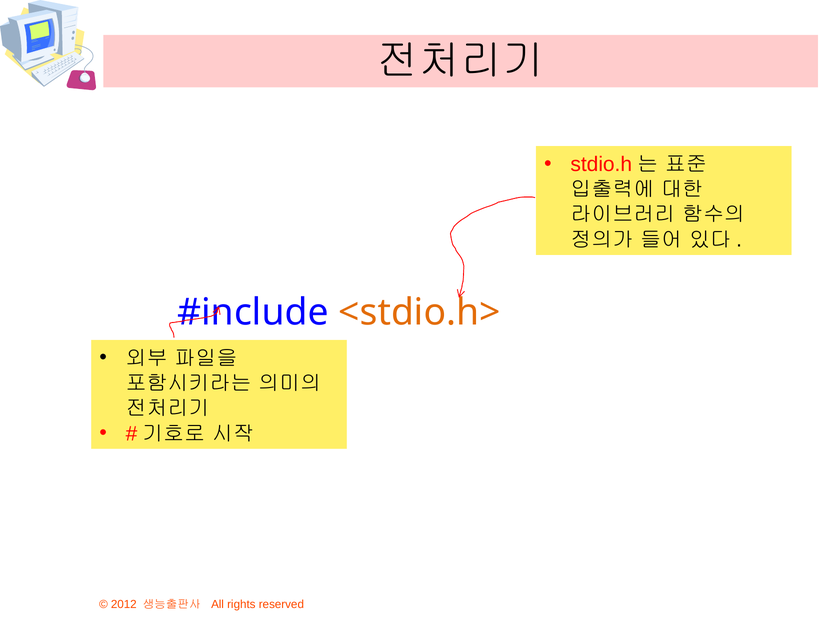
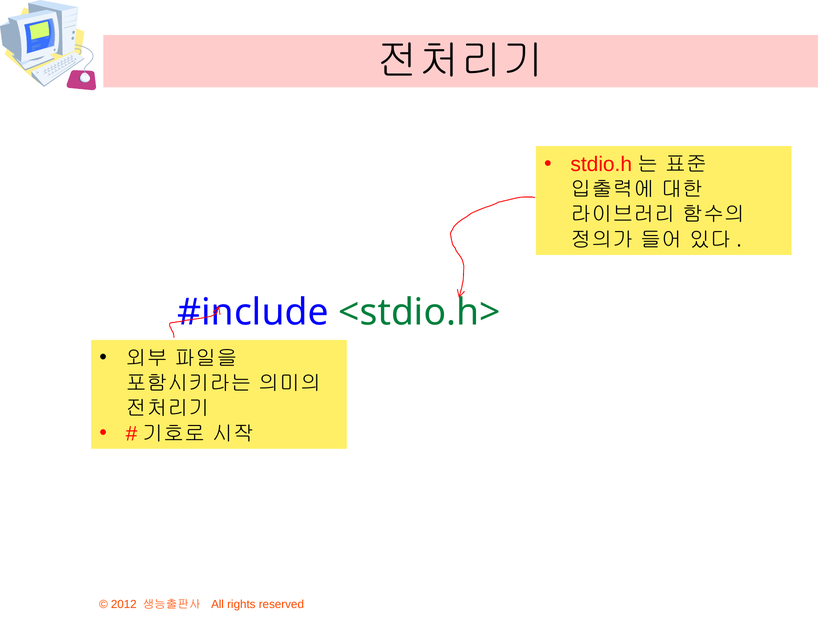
<stdio.h> colour: orange -> green (419, 313)
